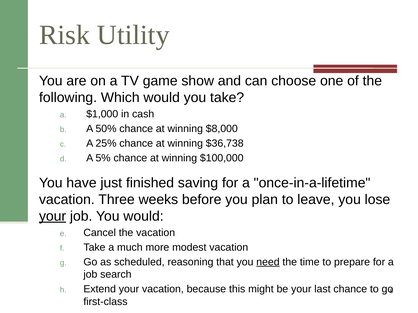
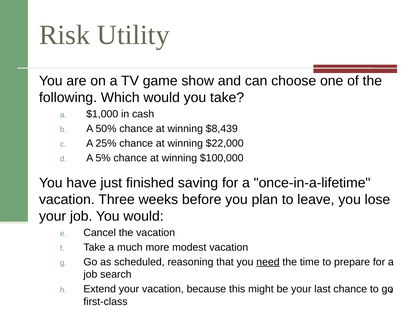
$8,000: $8,000 -> $8,439 (222, 129)
$36,738: $36,738 -> $22,000 (225, 144)
your underline: present -> none (53, 217)
